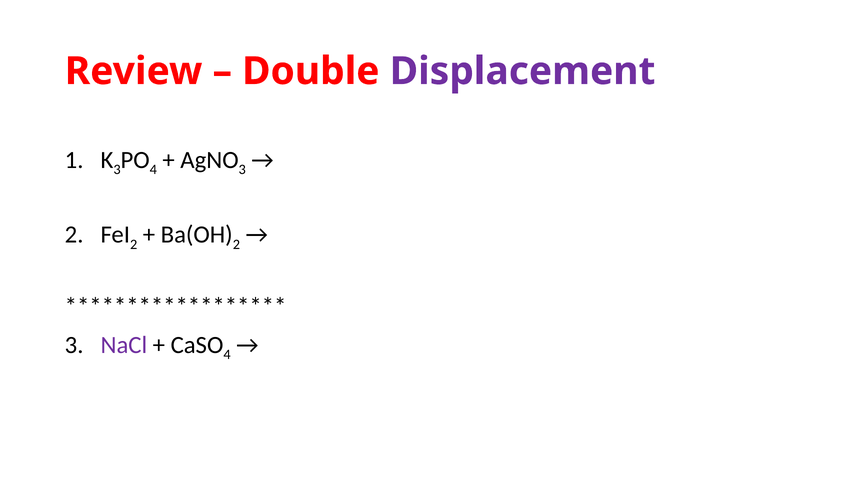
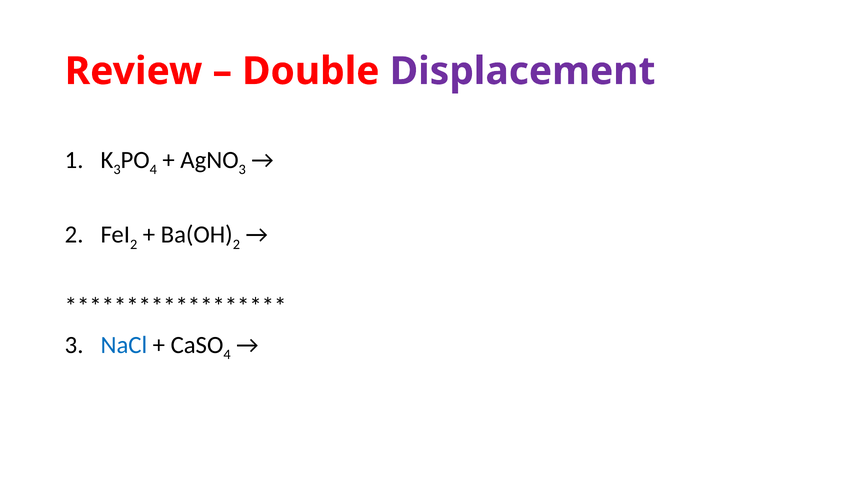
NaCl colour: purple -> blue (124, 346)
